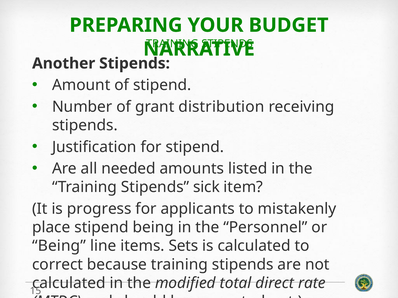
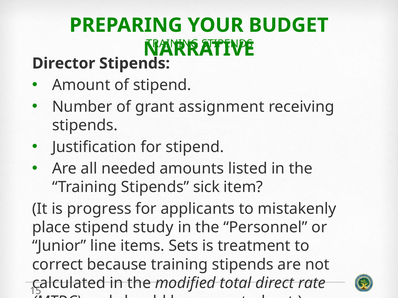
Another: Another -> Director (64, 64)
distribution: distribution -> assignment (221, 107)
stipend being: being -> study (153, 228)
Being: Being -> Junior (59, 246)
is calculated: calculated -> treatment (254, 246)
